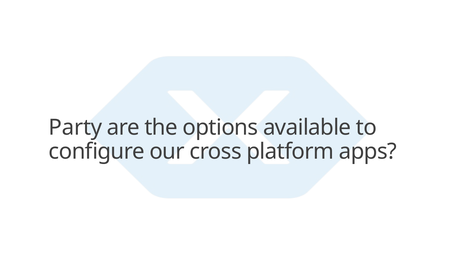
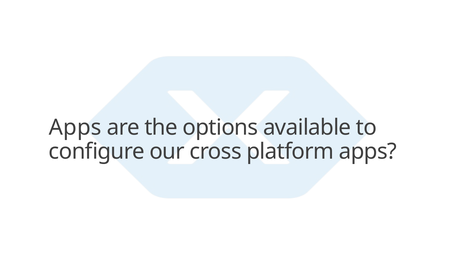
Party: Party -> Apps (75, 127)
